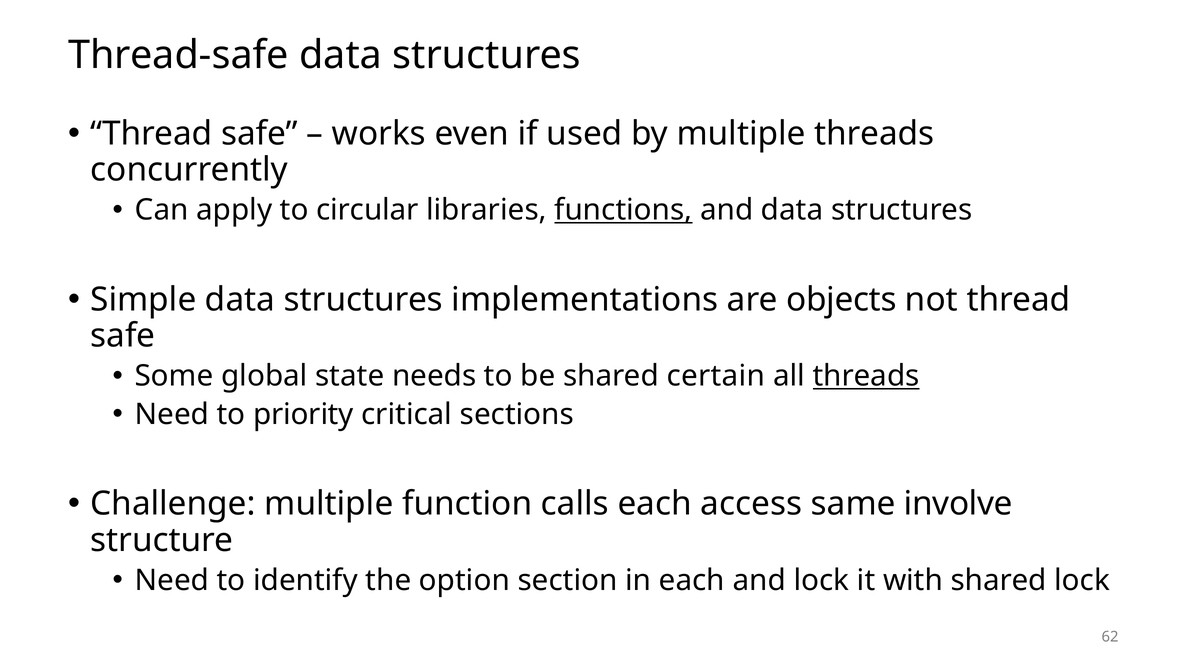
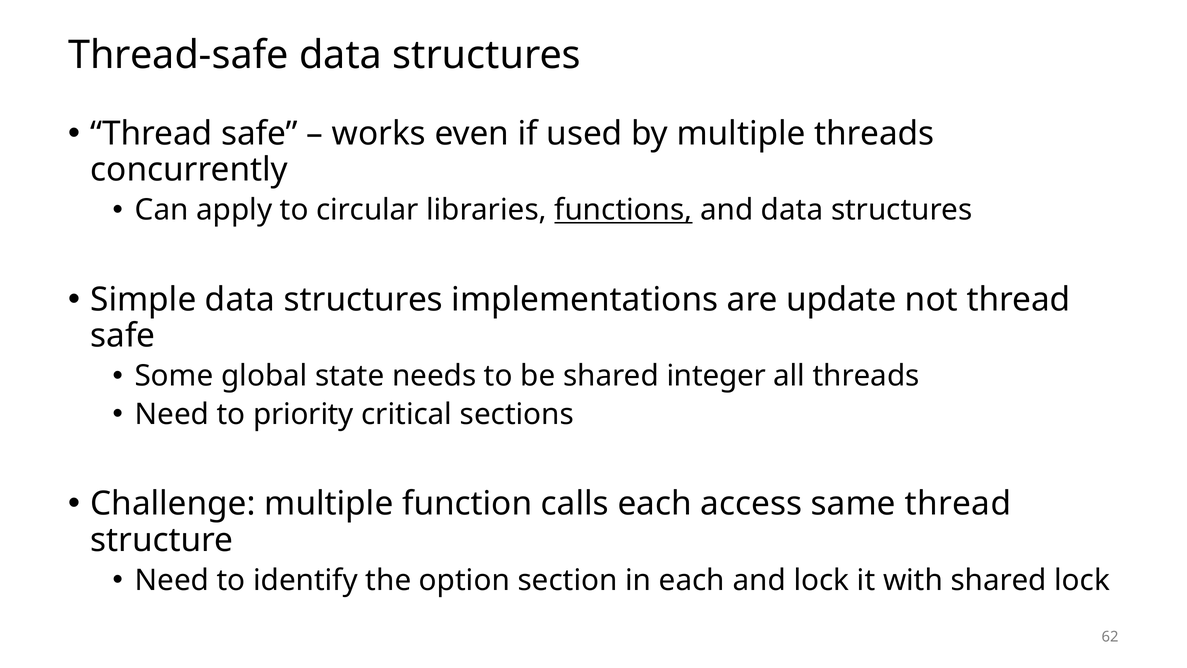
objects: objects -> update (841, 300)
certain: certain -> integer (716, 376)
threads underline: present -> none (866, 376)
same involve: involve -> thread (958, 504)
